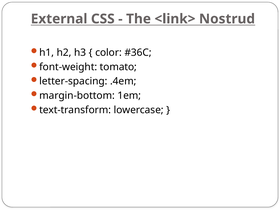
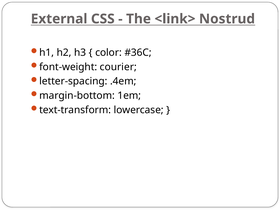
tomato: tomato -> courier (118, 67)
